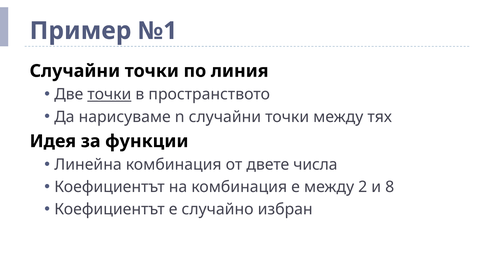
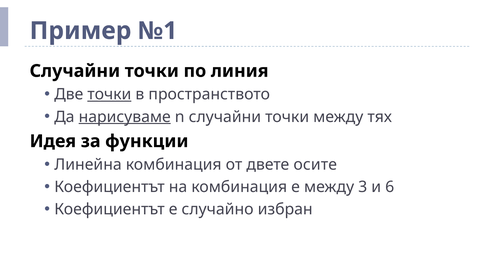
нарисуваме underline: none -> present (125, 117)
числа: числа -> осите (315, 165)
2: 2 -> 3 (363, 187)
8: 8 -> 6 (390, 187)
